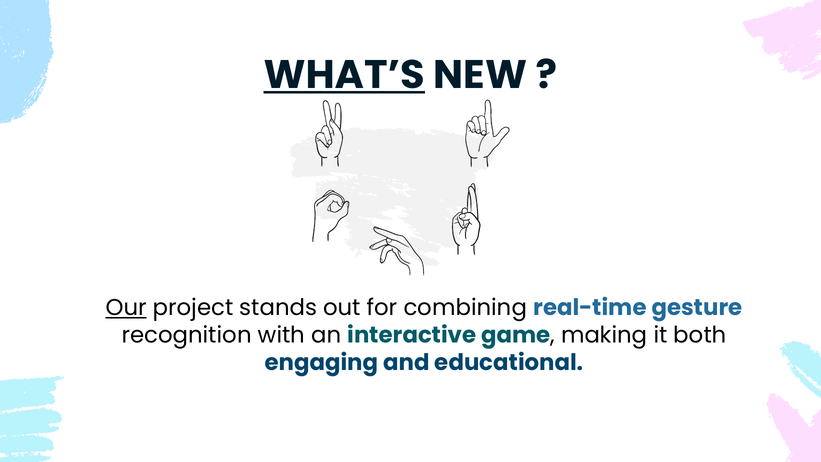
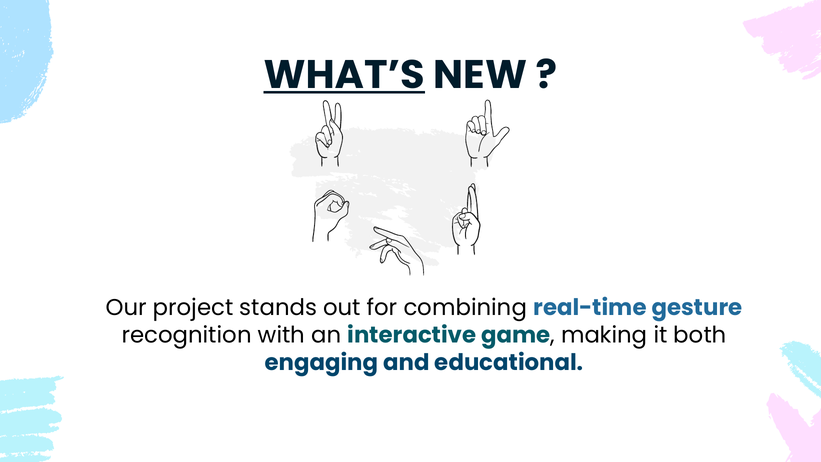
Our underline: present -> none (126, 308)
